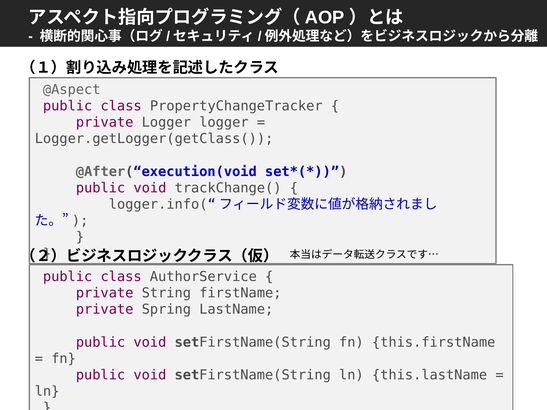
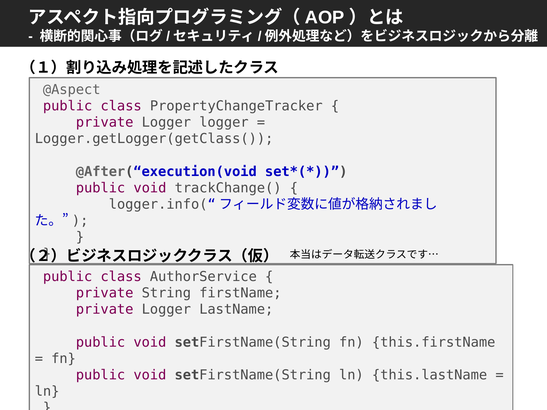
Spring: Spring -> Logger (166, 310)
